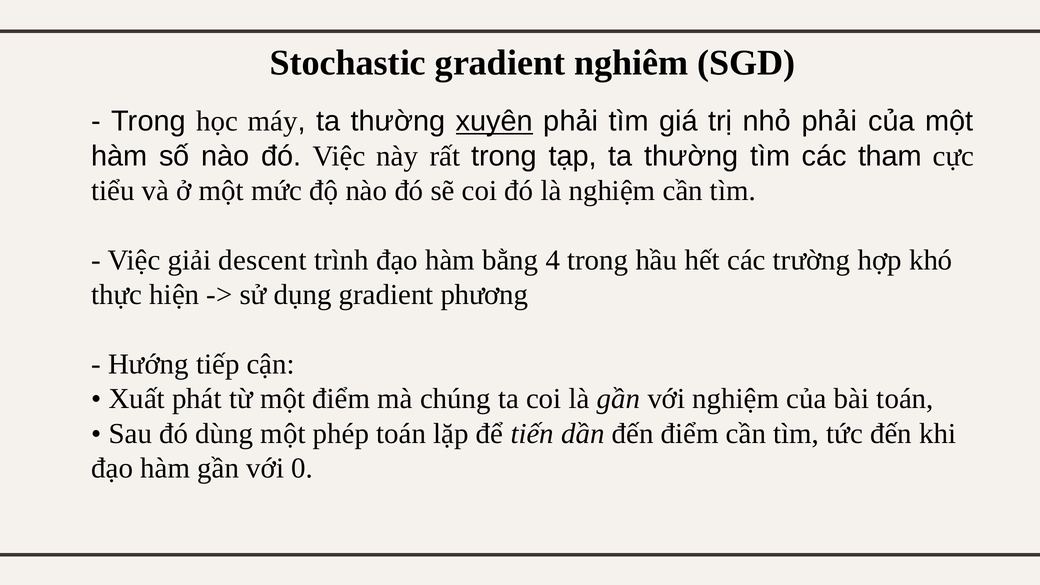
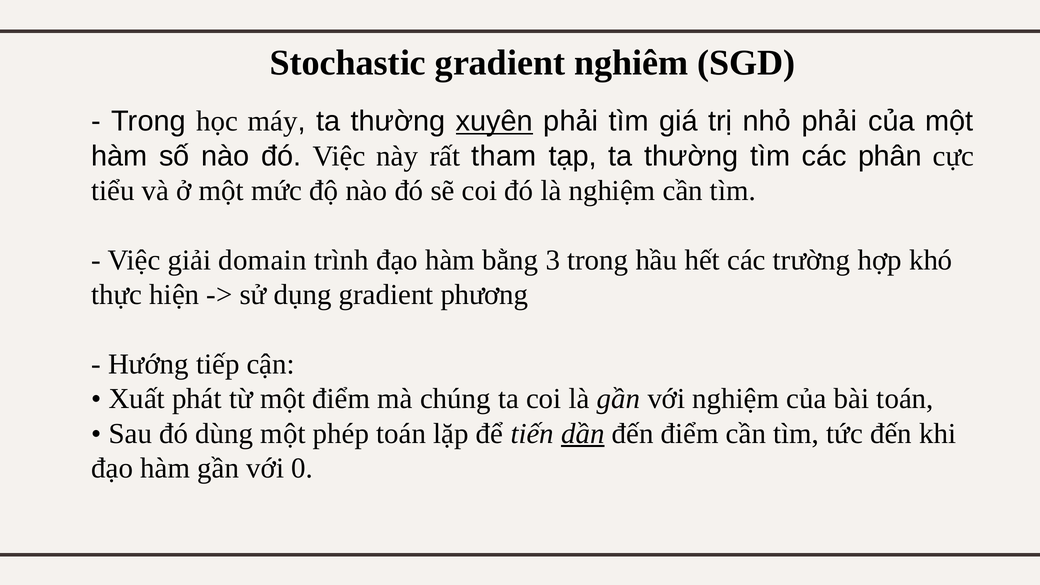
rất trong: trong -> tham (504, 156)
tham: tham -> phân (890, 156)
descent: descent -> domain (262, 260)
4: 4 -> 3 (553, 260)
dần underline: none -> present (583, 434)
